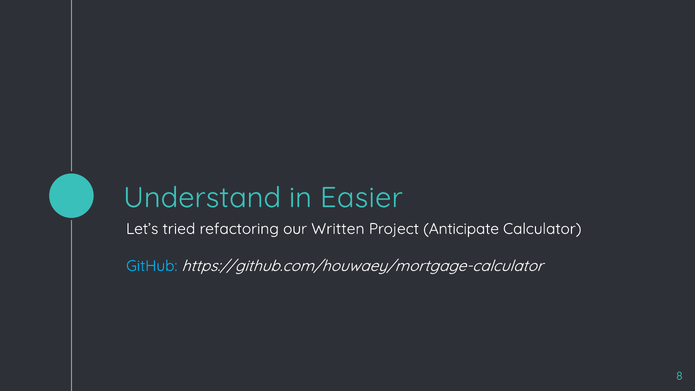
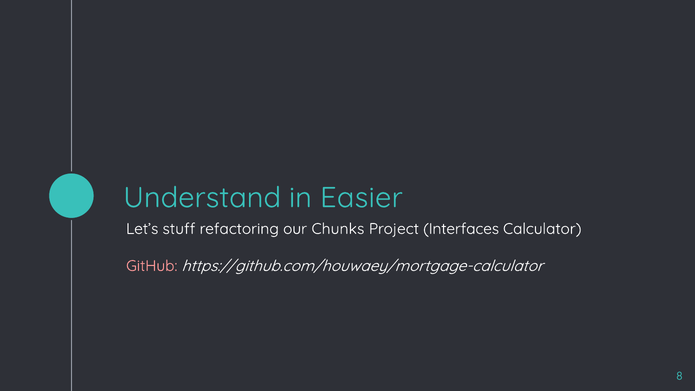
tried: tried -> stuff (179, 229)
Written: Written -> Chunks (338, 229)
Anticipate: Anticipate -> Interfaces (461, 229)
GitHub colour: light blue -> pink (152, 266)
